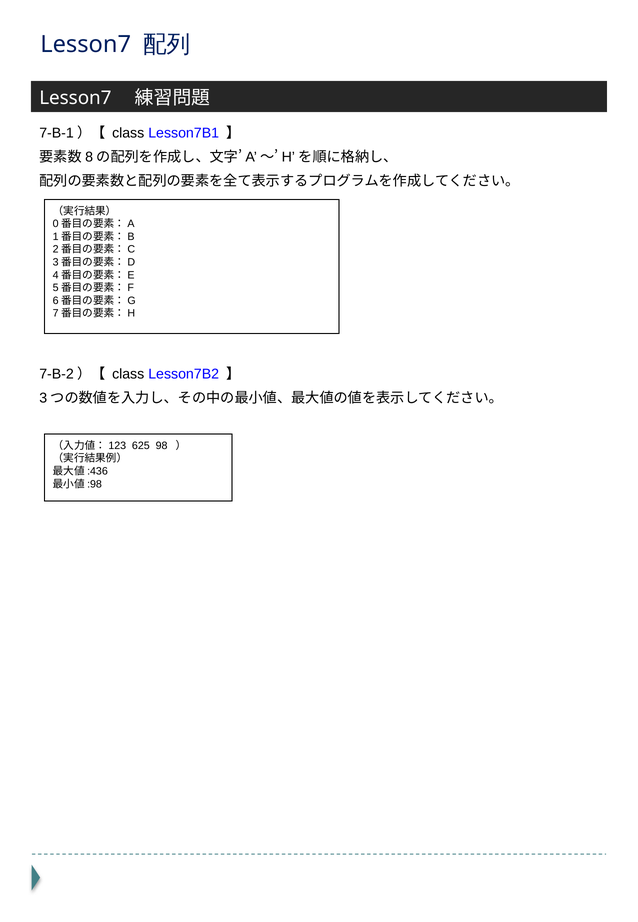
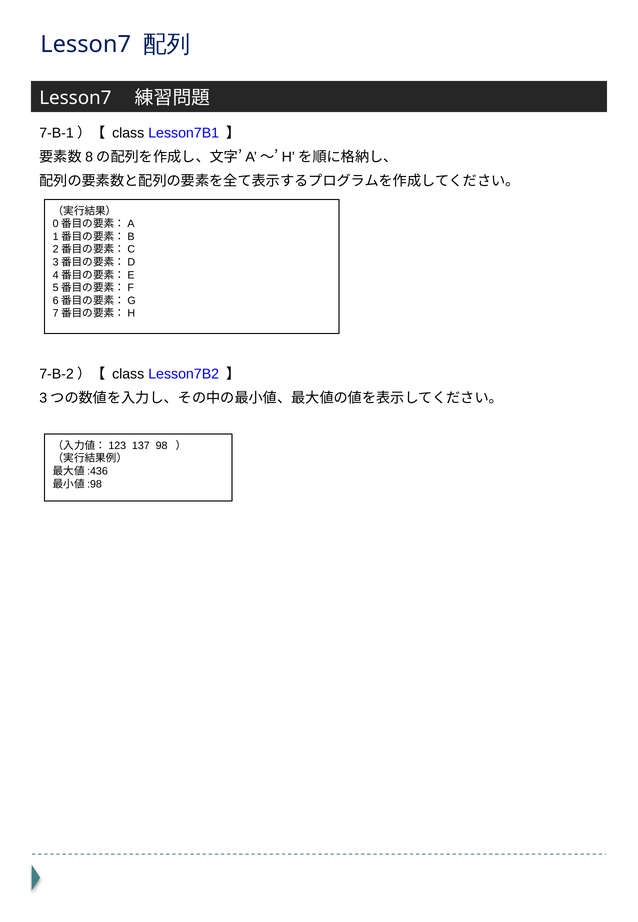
625: 625 -> 137 (141, 445)
